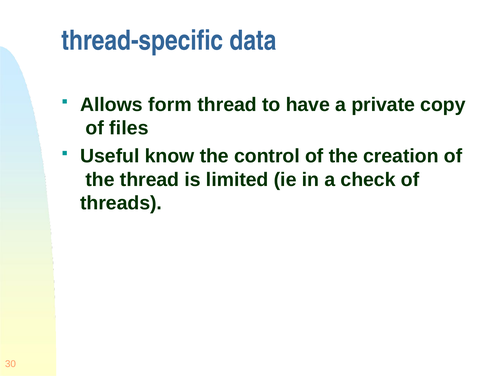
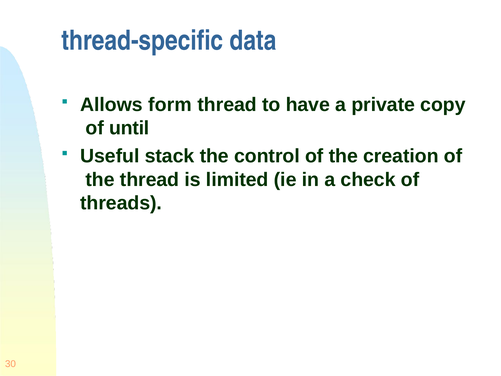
files: files -> until (129, 128)
know: know -> stack (170, 156)
